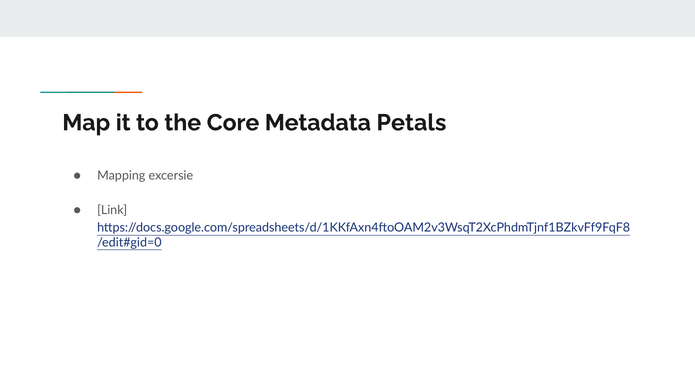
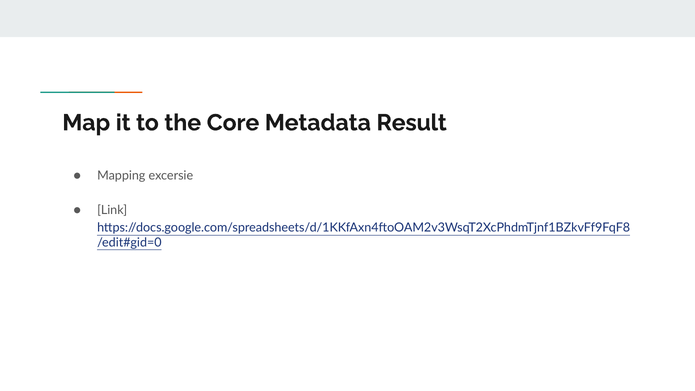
Petals: Petals -> Result (412, 123)
